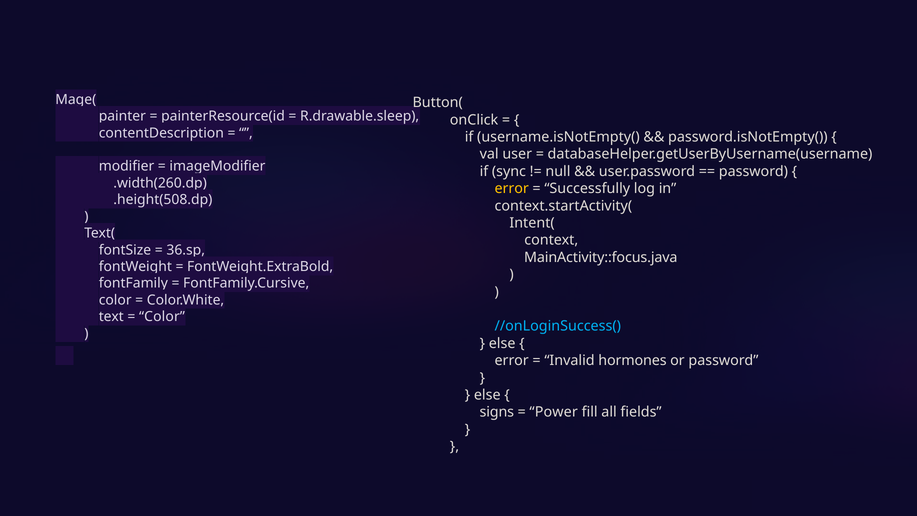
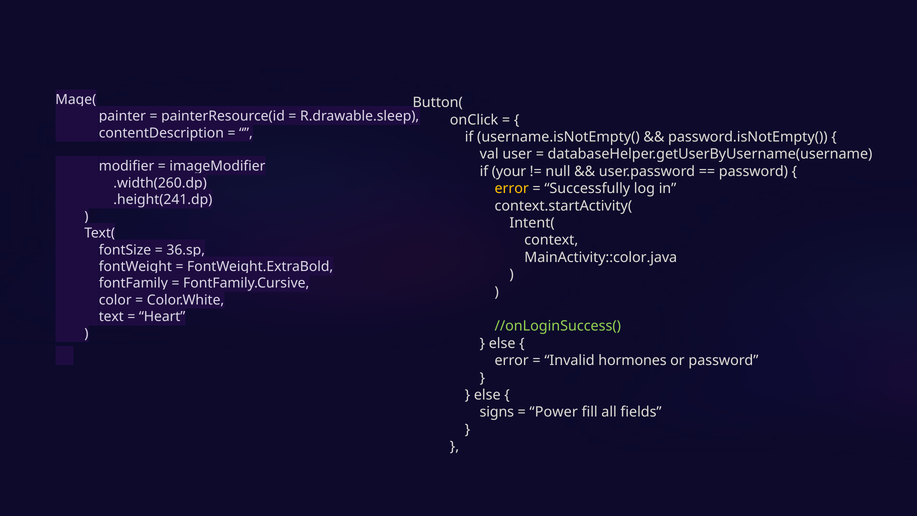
sync: sync -> your (509, 171)
.height(508.dp: .height(508.dp -> .height(241.dp (163, 200)
MainActivity::focus.java: MainActivity::focus.java -> MainActivity::color.java (601, 257)
Color: Color -> Heart (162, 317)
//onLoginSuccess( colour: light blue -> light green (558, 326)
